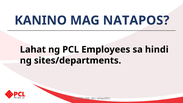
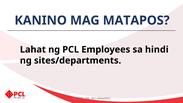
NATAPOS: NATAPOS -> MATAPOS (136, 20)
